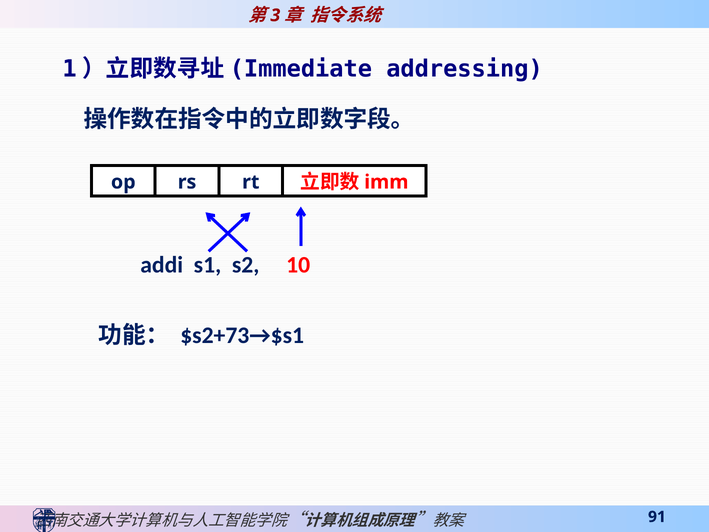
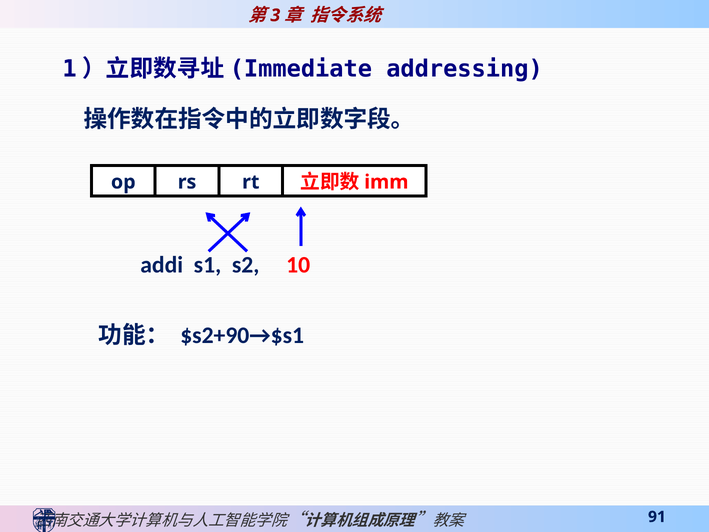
$s2+73→$s1: $s2+73→$s1 -> $s2+90→$s1 (242, 335)
